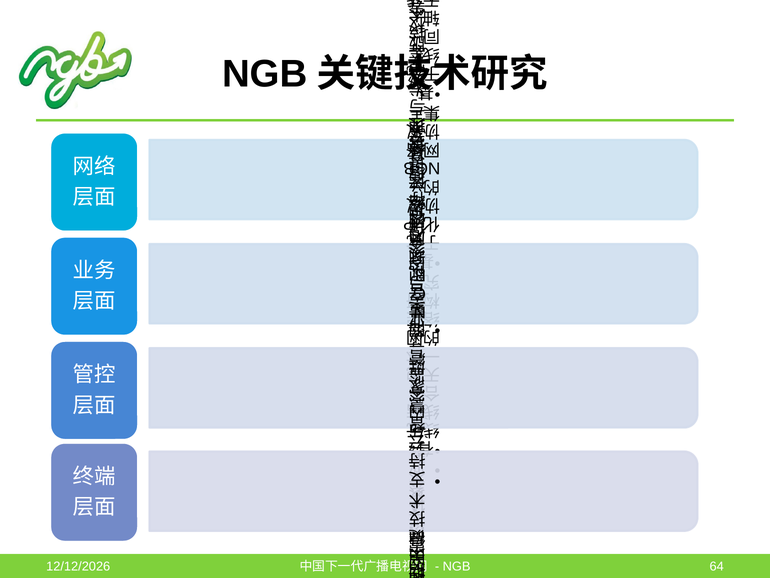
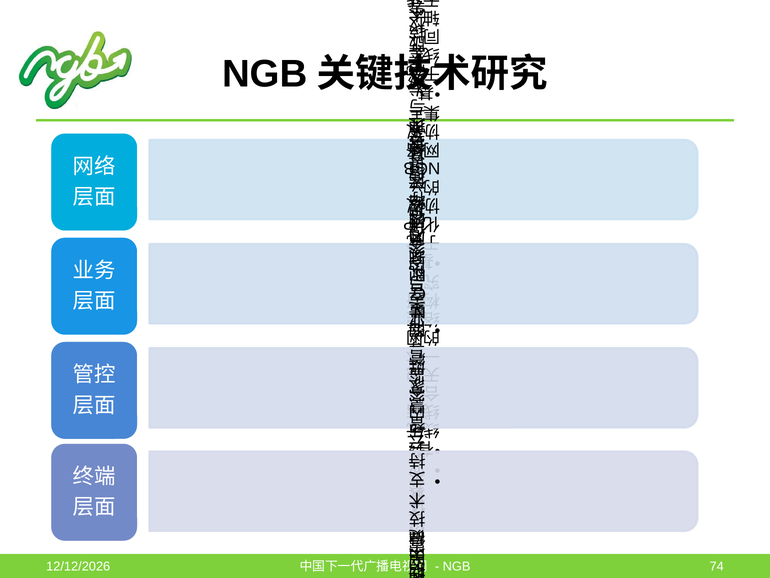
64: 64 -> 74 (717, 566)
